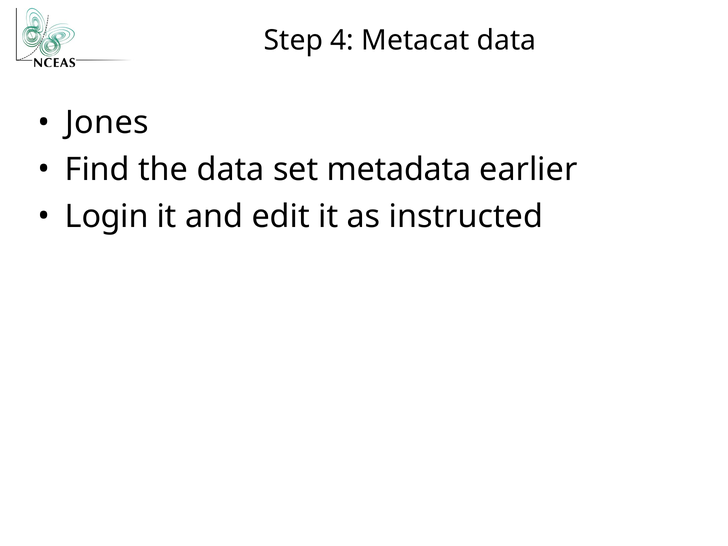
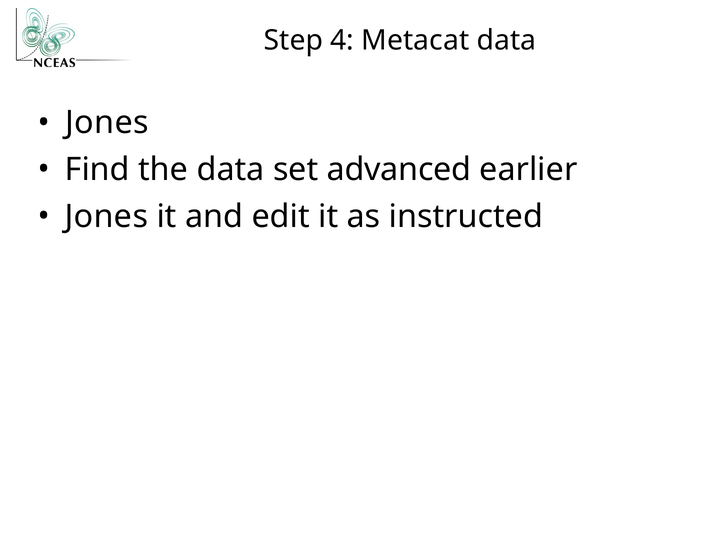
metadata: metadata -> advanced (399, 170)
Login: Login -> Jones (106, 217)
